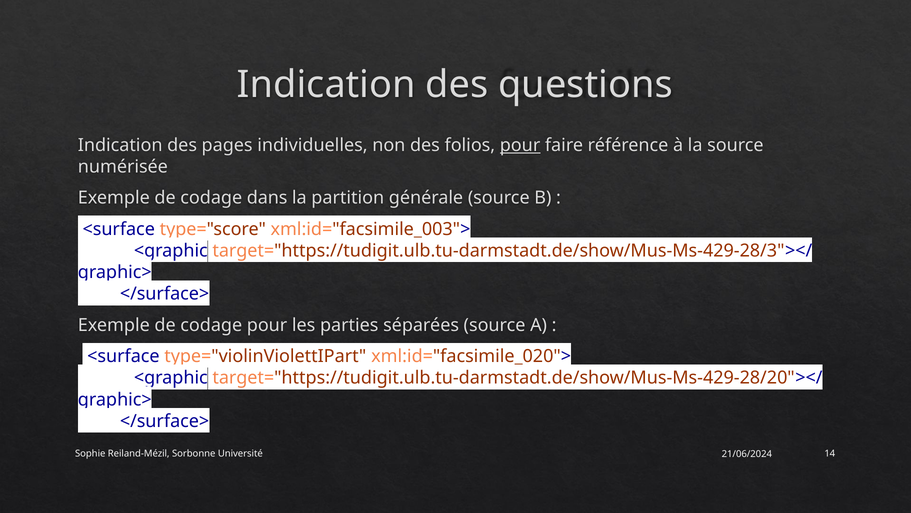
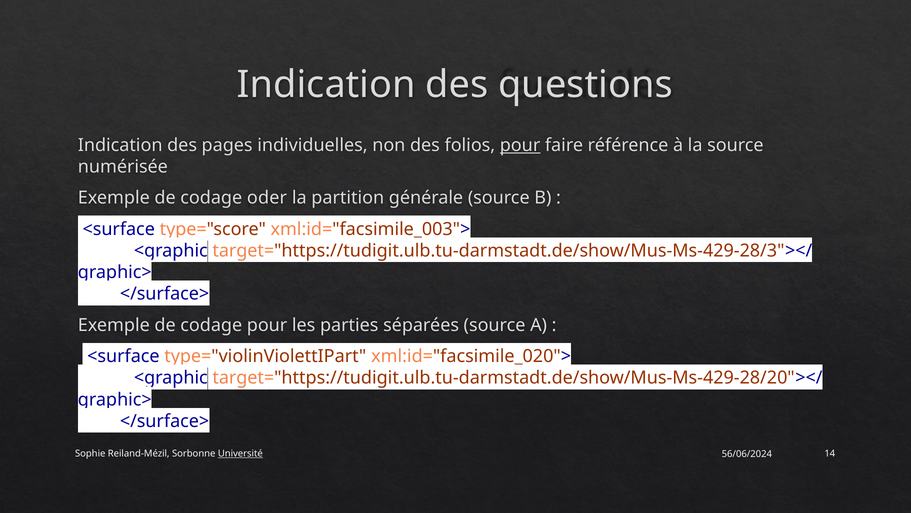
dans: dans -> oder (267, 198)
Université underline: none -> present (240, 453)
21/06/2024: 21/06/2024 -> 56/06/2024 (747, 454)
